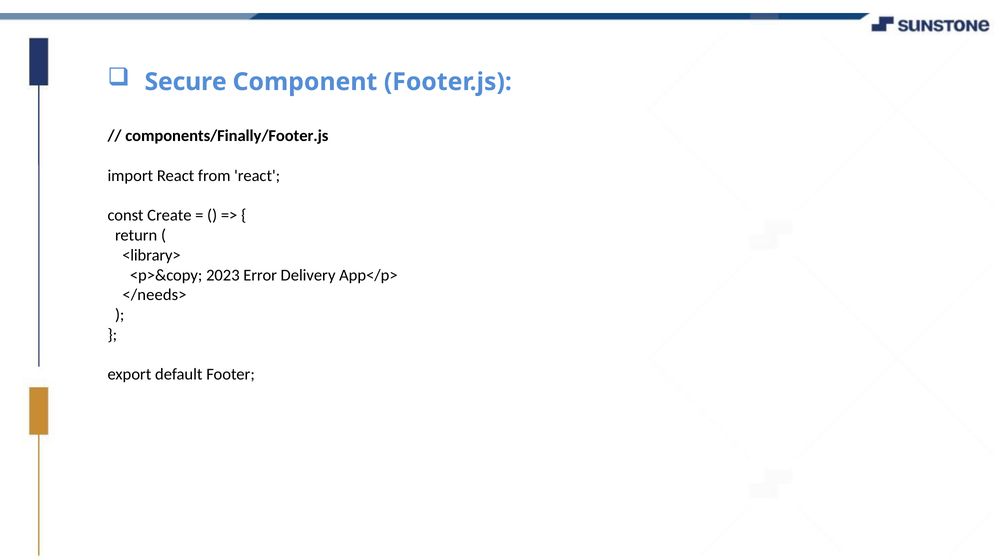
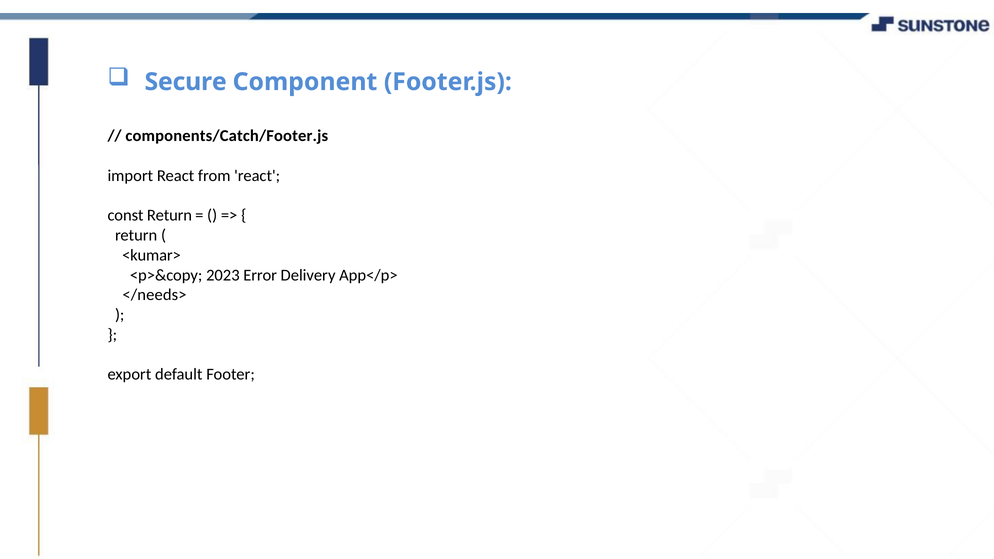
components/Finally/Footer.js: components/Finally/Footer.js -> components/Catch/Footer.js (227, 136)
const Create: Create -> Return (169, 215)
<library>: <library> -> <kumar> (151, 255)
